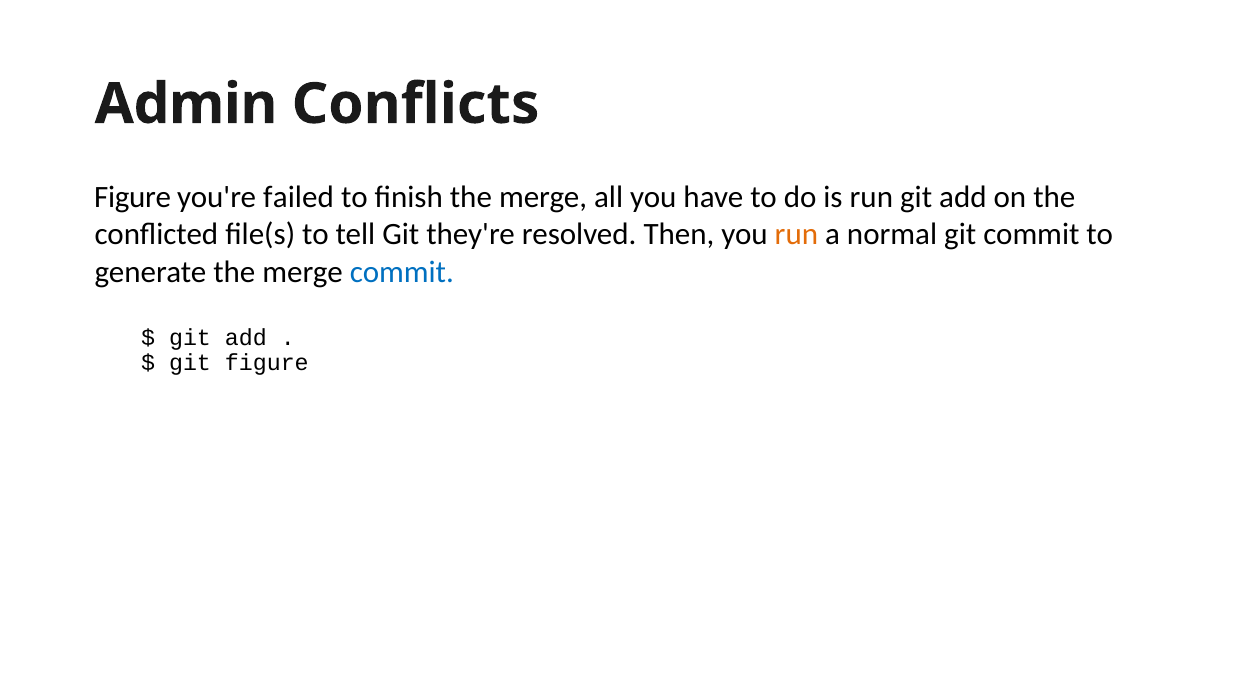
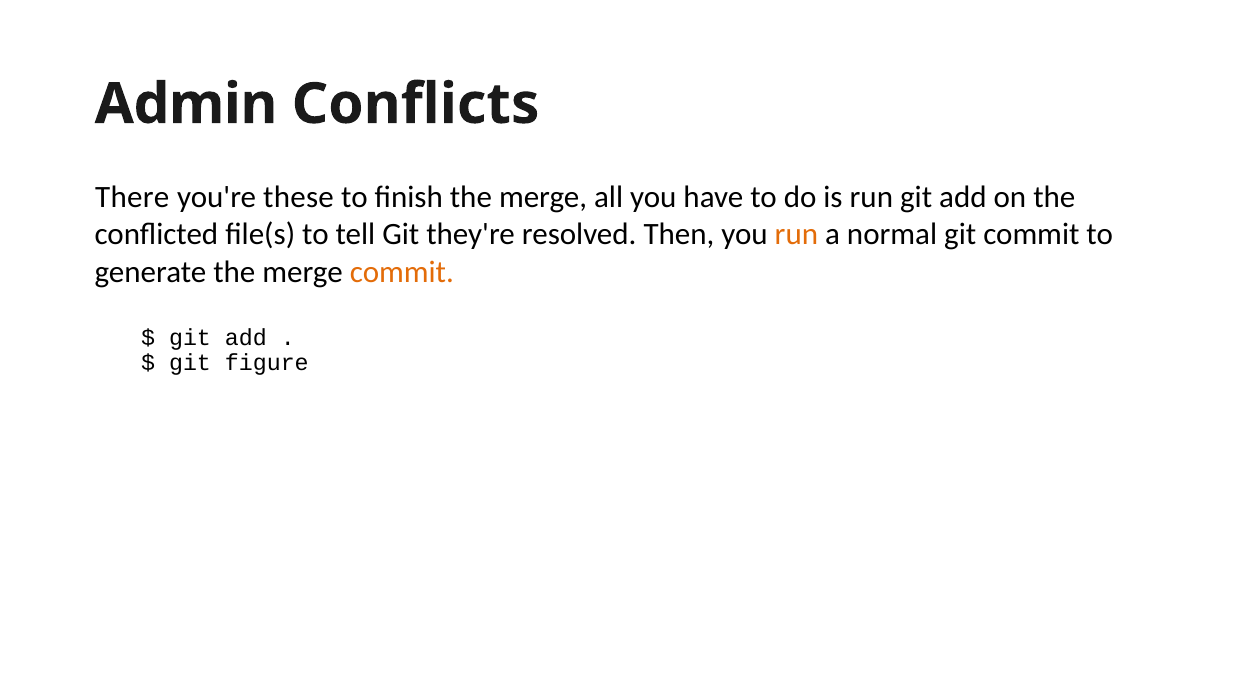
Figure: Figure -> There (132, 198)
failed: failed -> these (299, 198)
commit colour: blue -> orange (402, 272)
